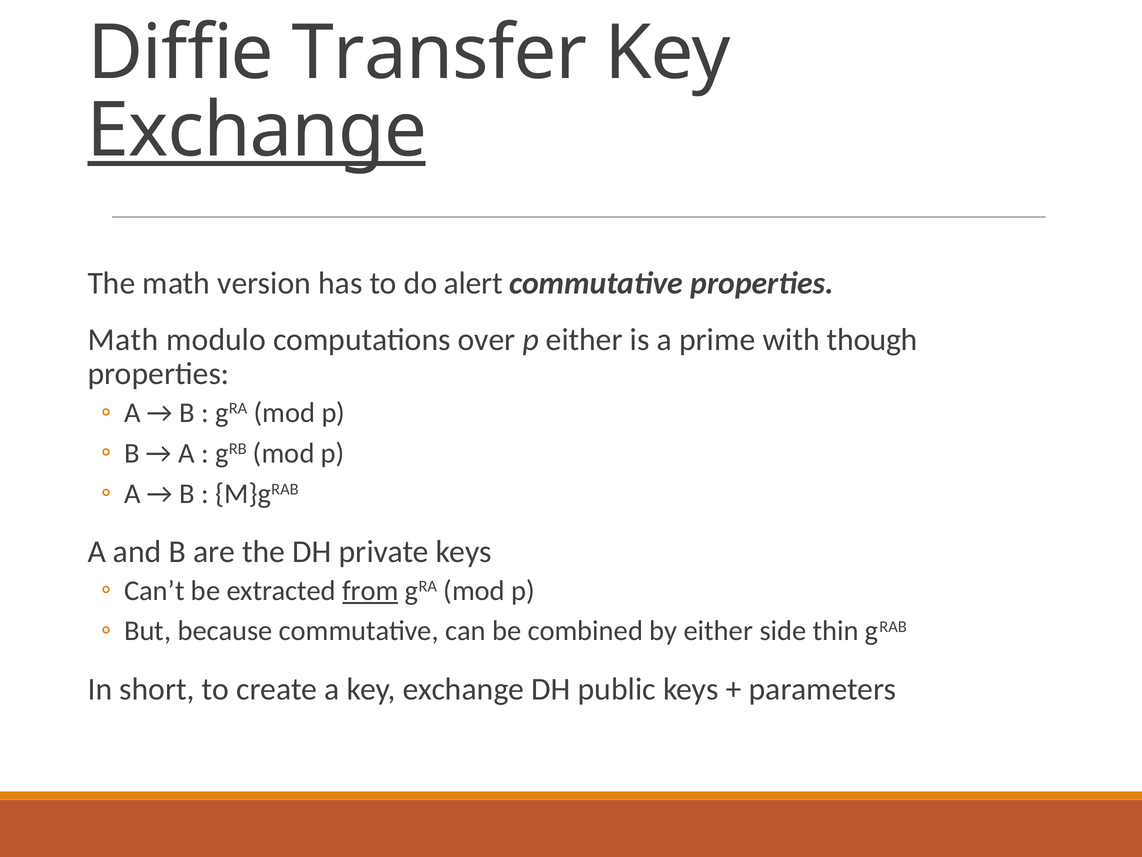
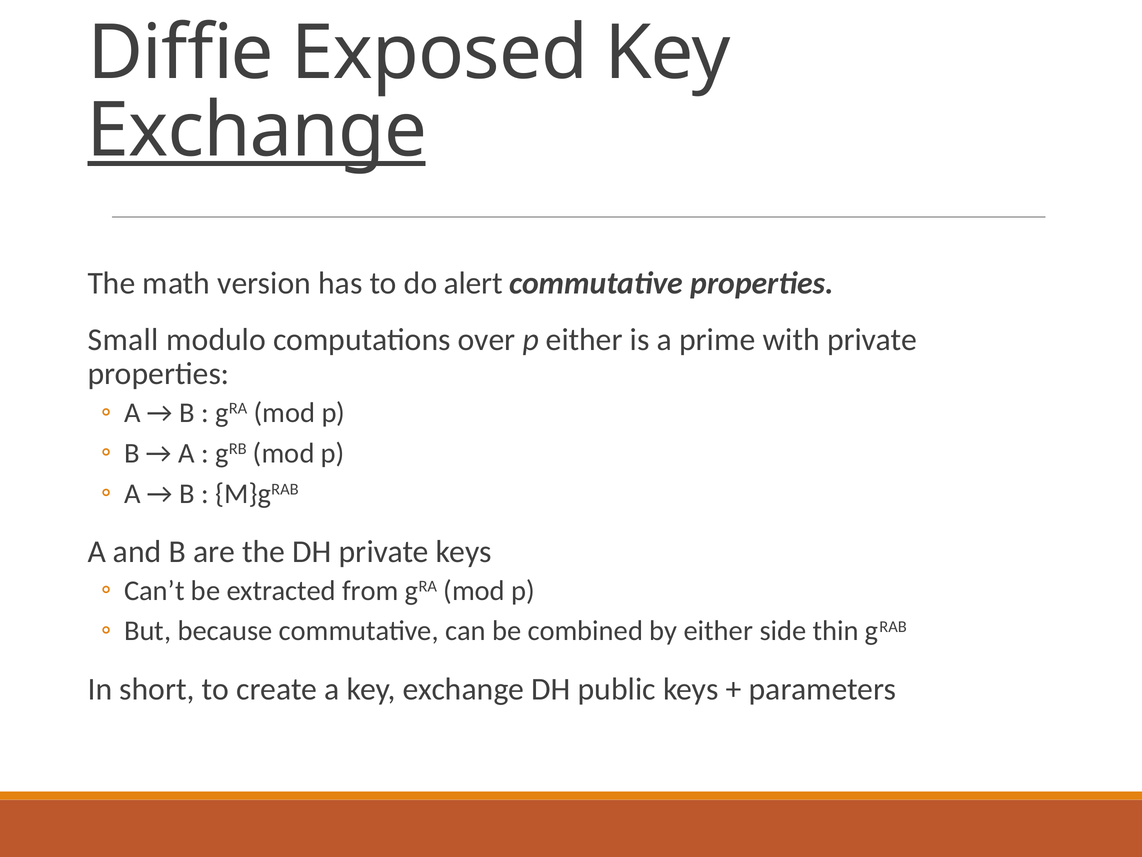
Transfer: Transfer -> Exposed (440, 53)
Math: Math -> Small (123, 339)
with though: though -> private (872, 339)
from underline: present -> none (370, 590)
